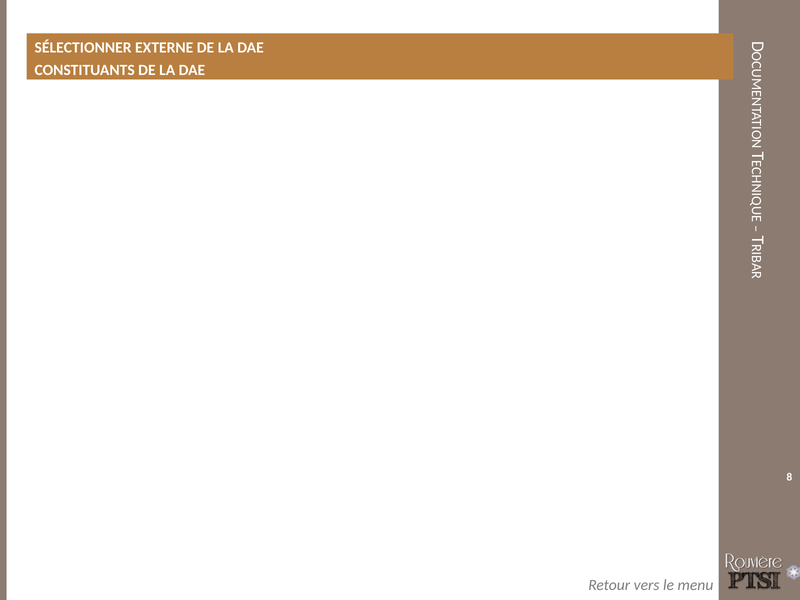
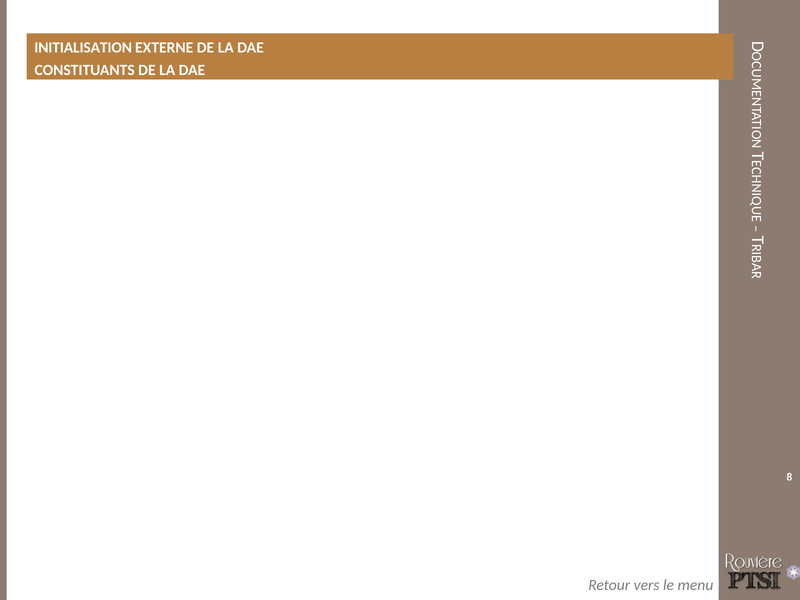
SÉLECTIONNER: SÉLECTIONNER -> INITIALISATION (83, 48)
